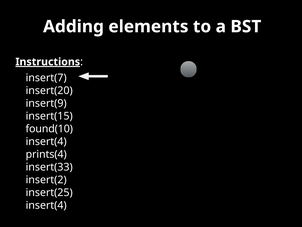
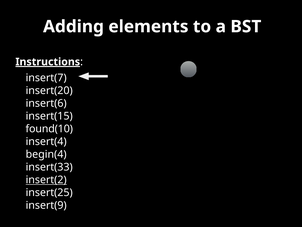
insert(9: insert(9 -> insert(6 (46, 103)
prints(4: prints(4 -> begin(4 (46, 154)
insert(2 underline: none -> present (46, 180)
insert(4: insert(4 -> insert(9 (46, 205)
